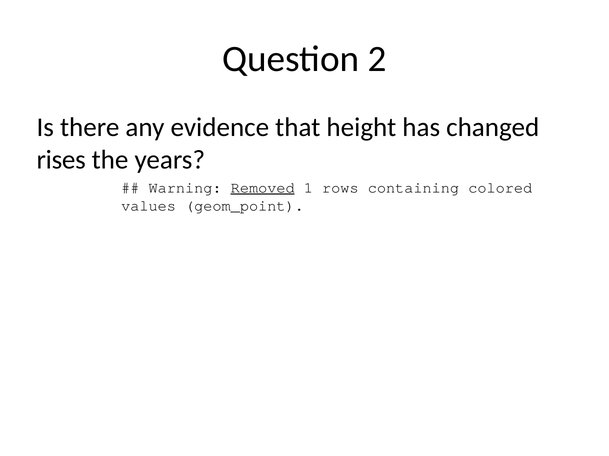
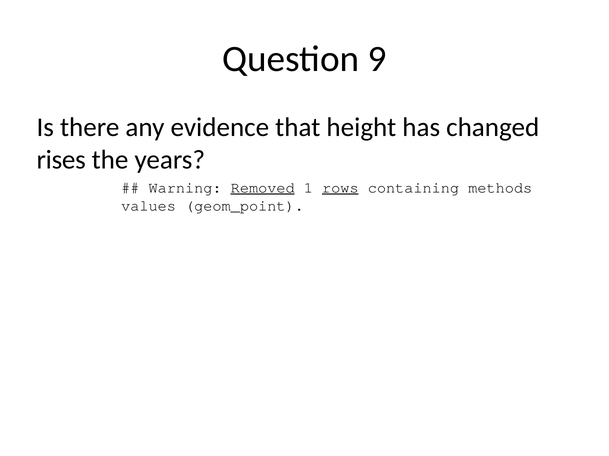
2: 2 -> 9 (377, 59)
rows underline: none -> present (340, 188)
colored: colored -> methods (500, 188)
